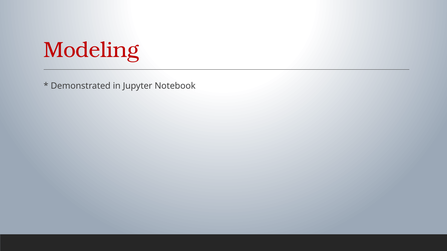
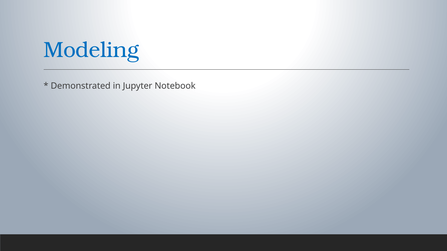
Modeling colour: red -> blue (91, 50)
